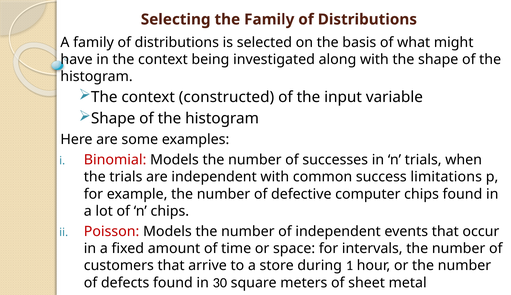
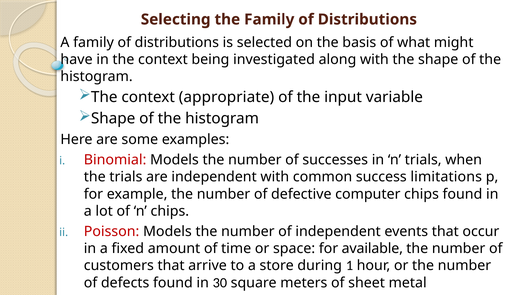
constructed: constructed -> appropriate (227, 97)
intervals: intervals -> available (372, 248)
